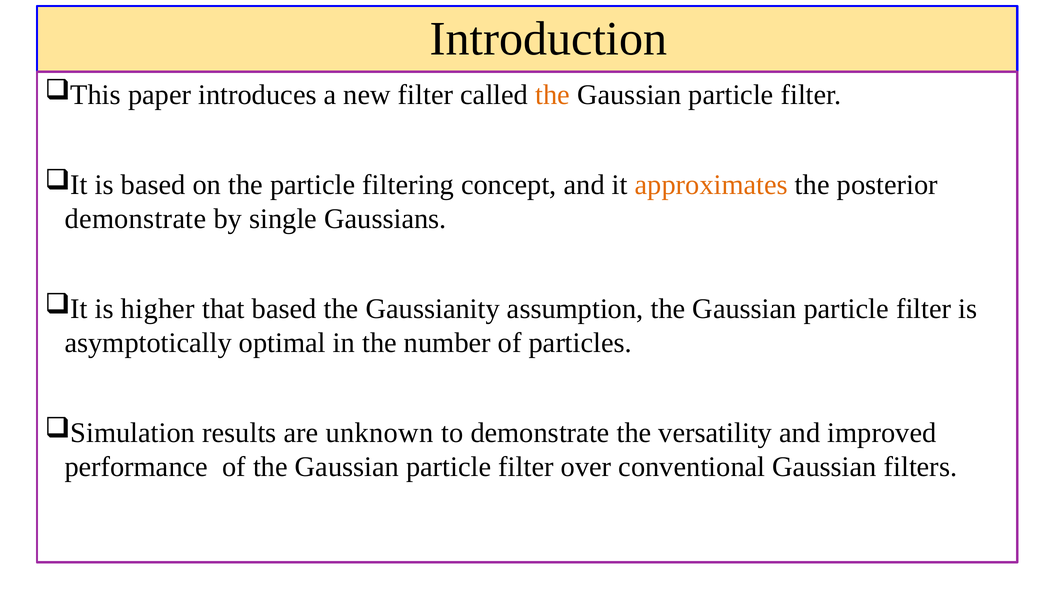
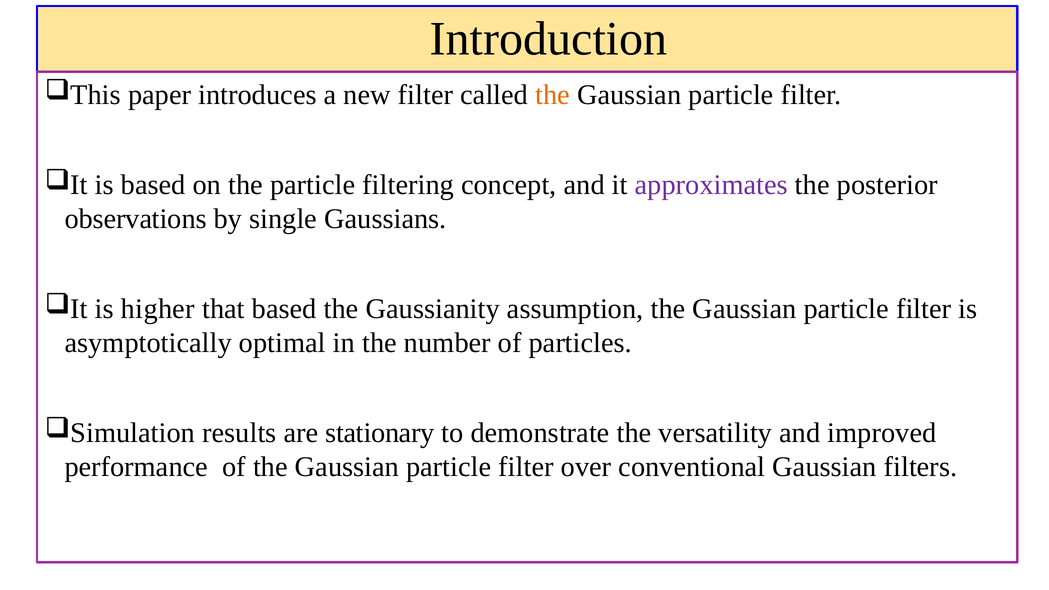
approximates colour: orange -> purple (711, 185)
demonstrate: demonstrate -> observations (136, 219)
unknown: unknown -> stationary (380, 433)
